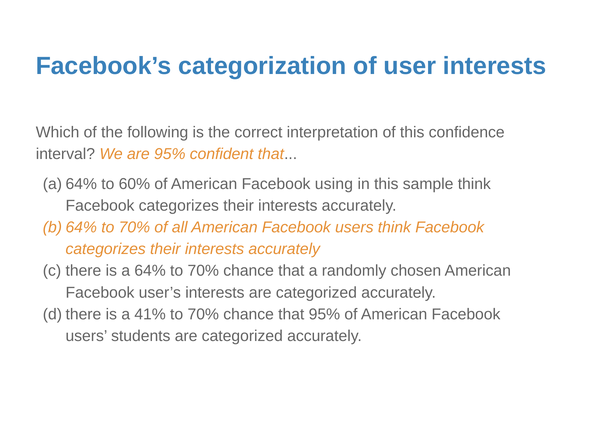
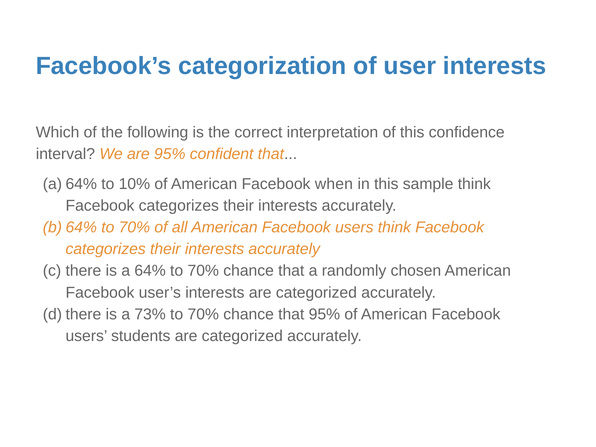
60%: 60% -> 10% (134, 184)
using: using -> when (334, 184)
41%: 41% -> 73% (150, 314)
